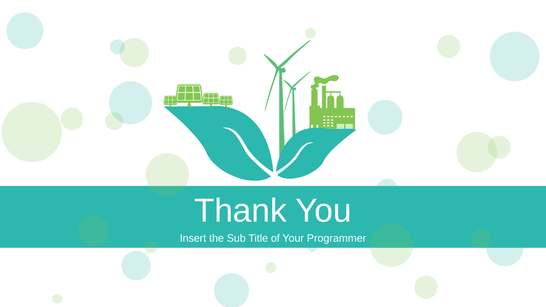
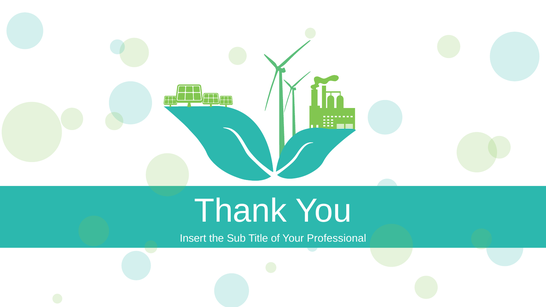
Programmer: Programmer -> Professional (337, 239)
